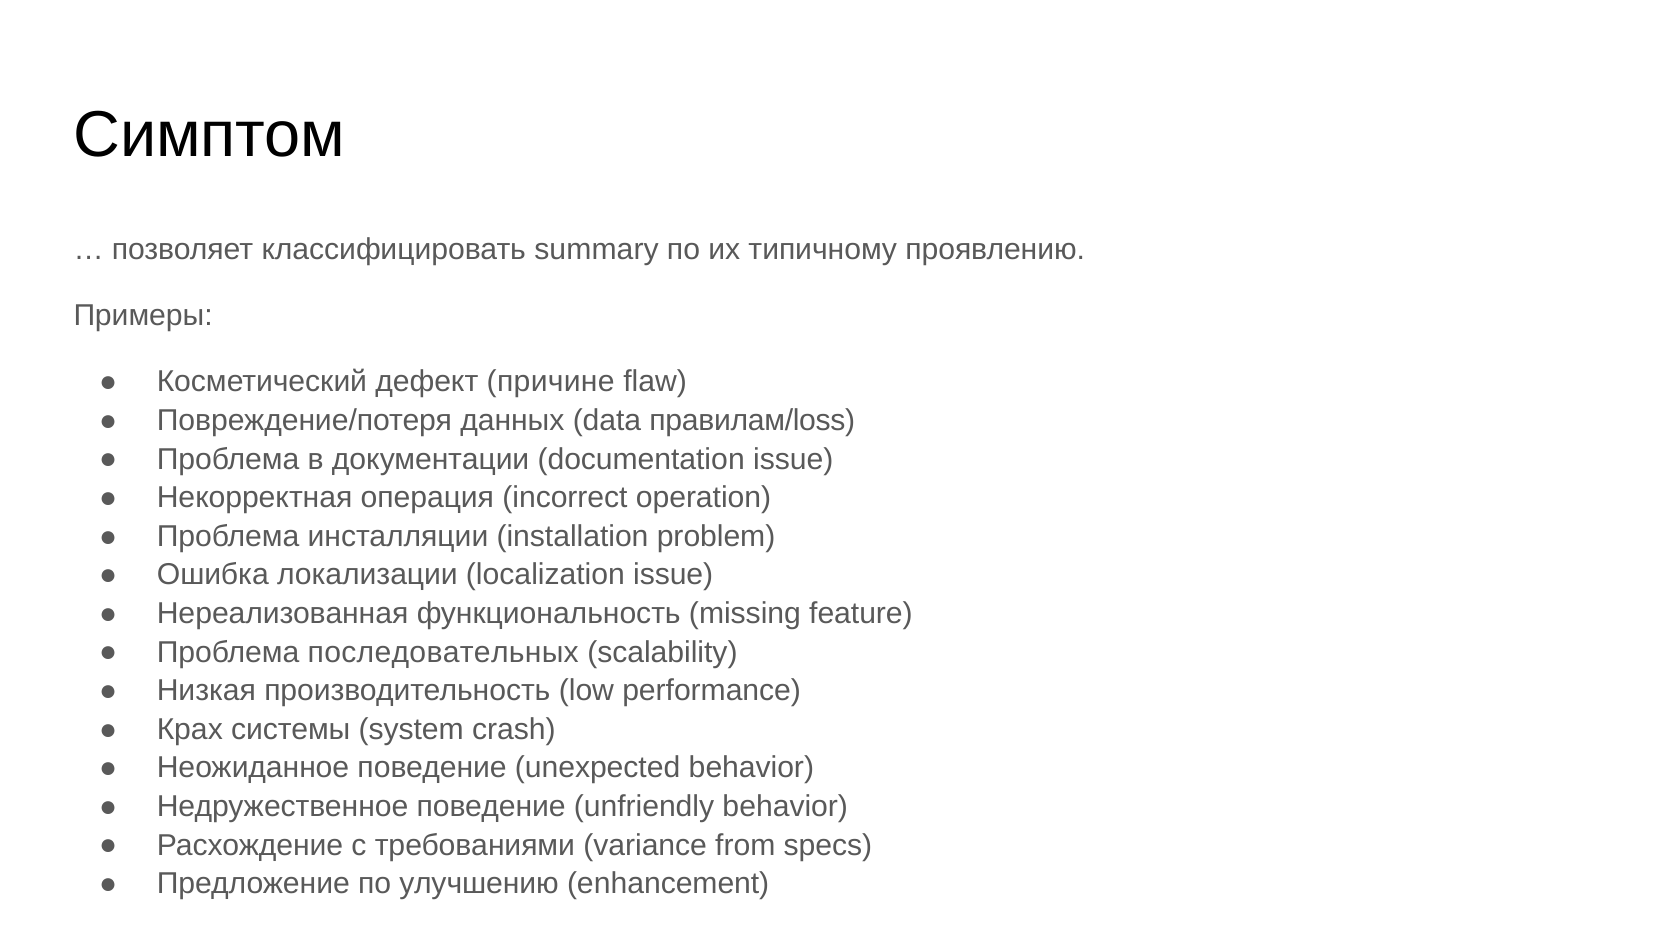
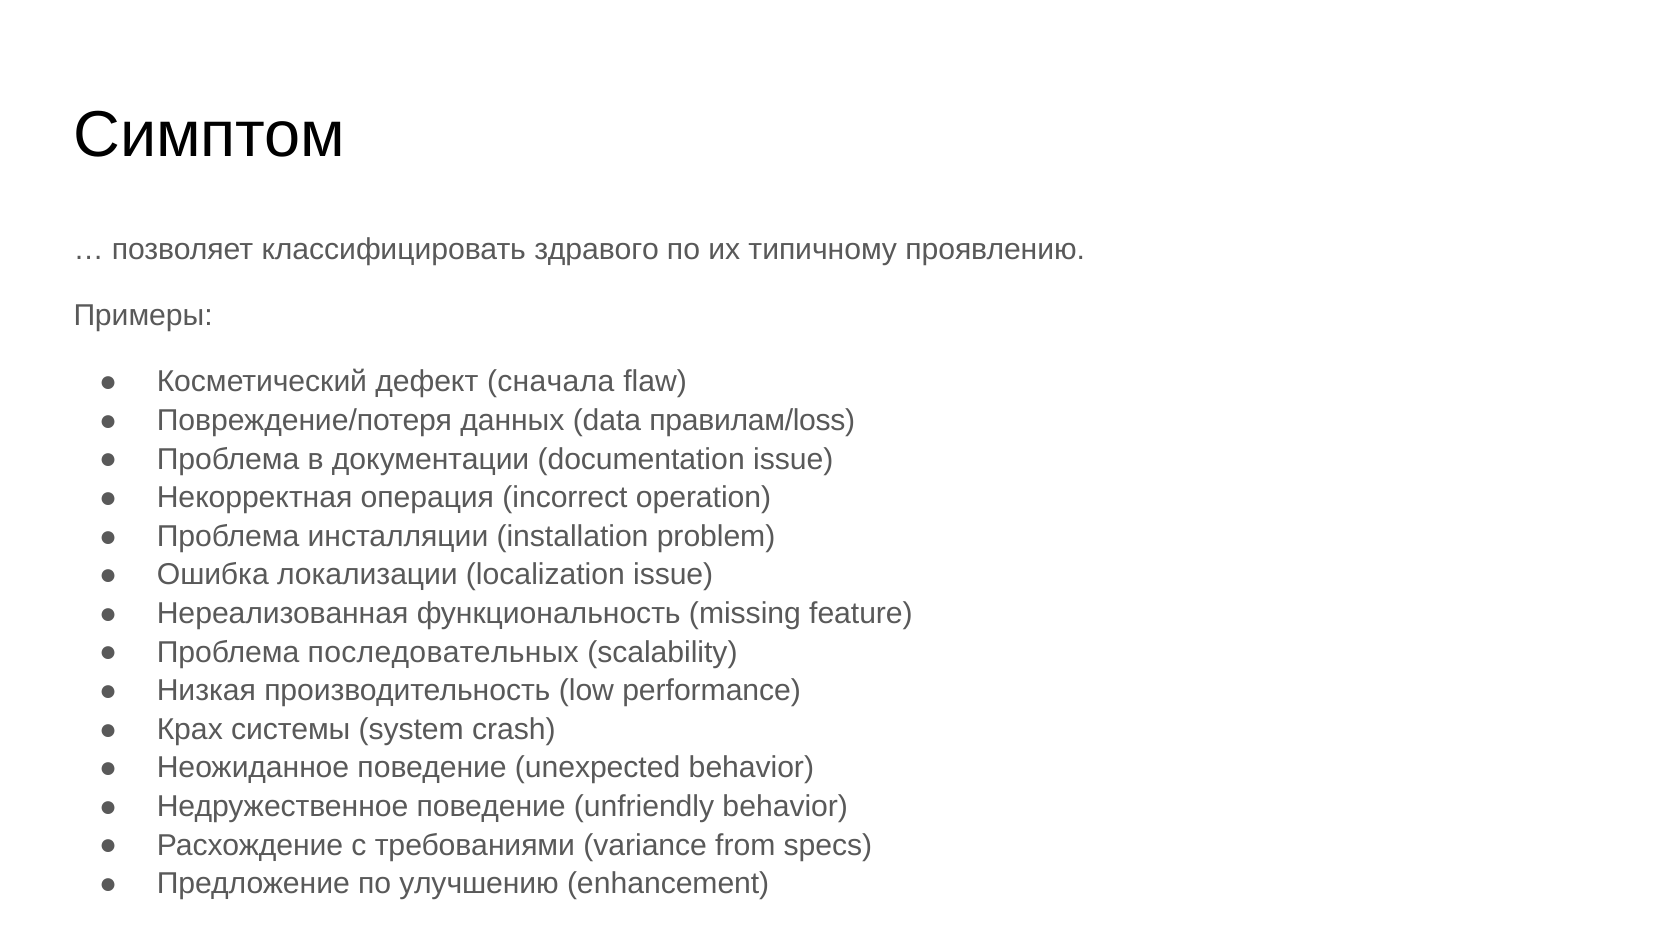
summary: summary -> здравого (597, 249)
причине: причине -> сначала (551, 382)
